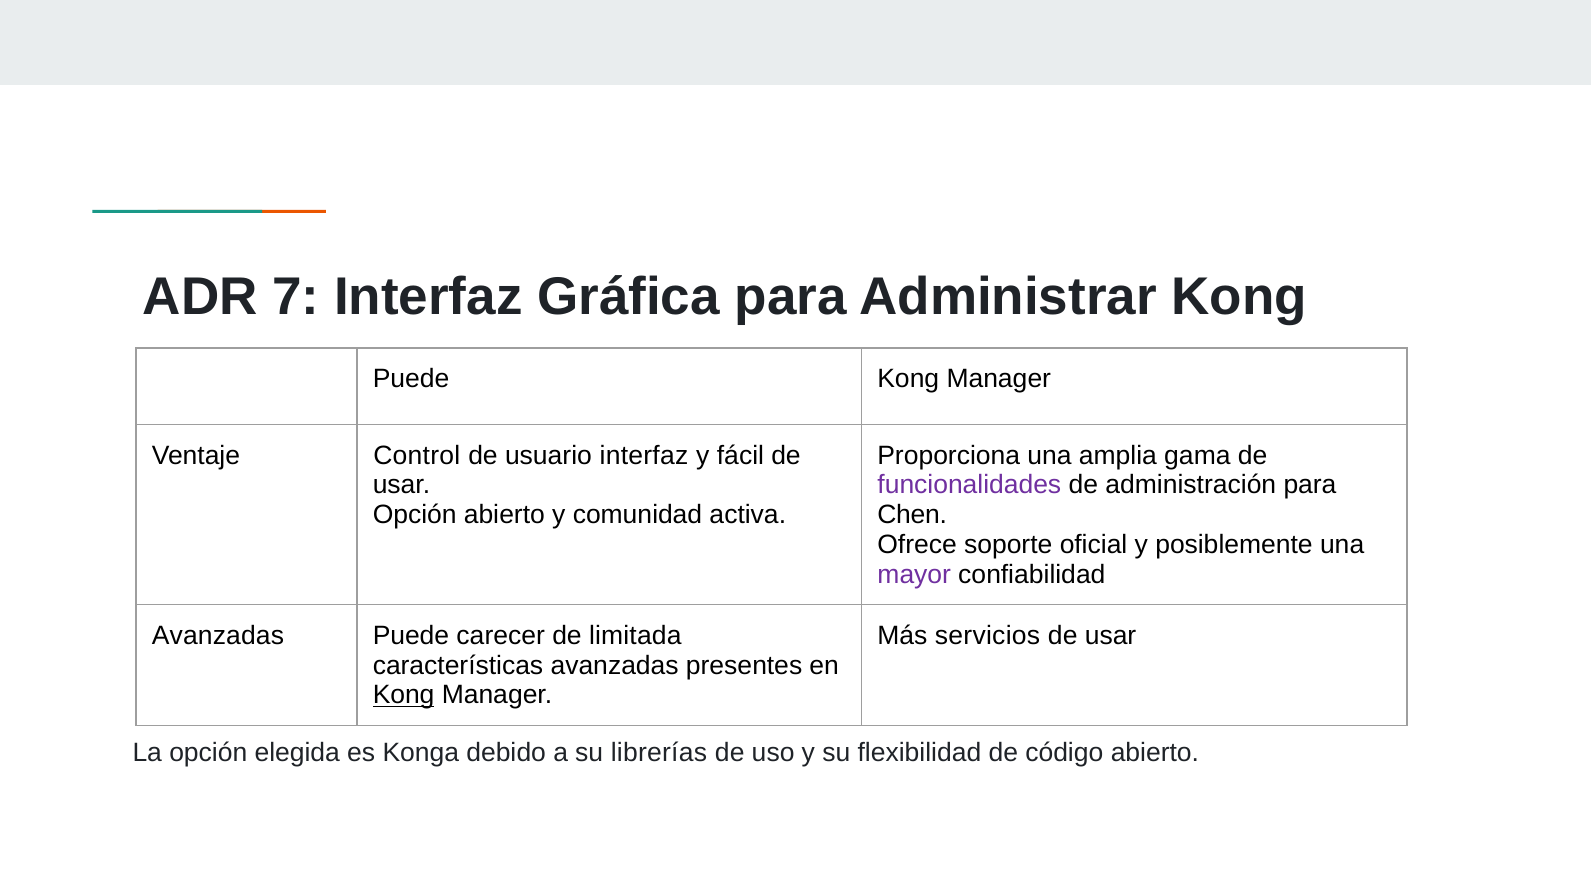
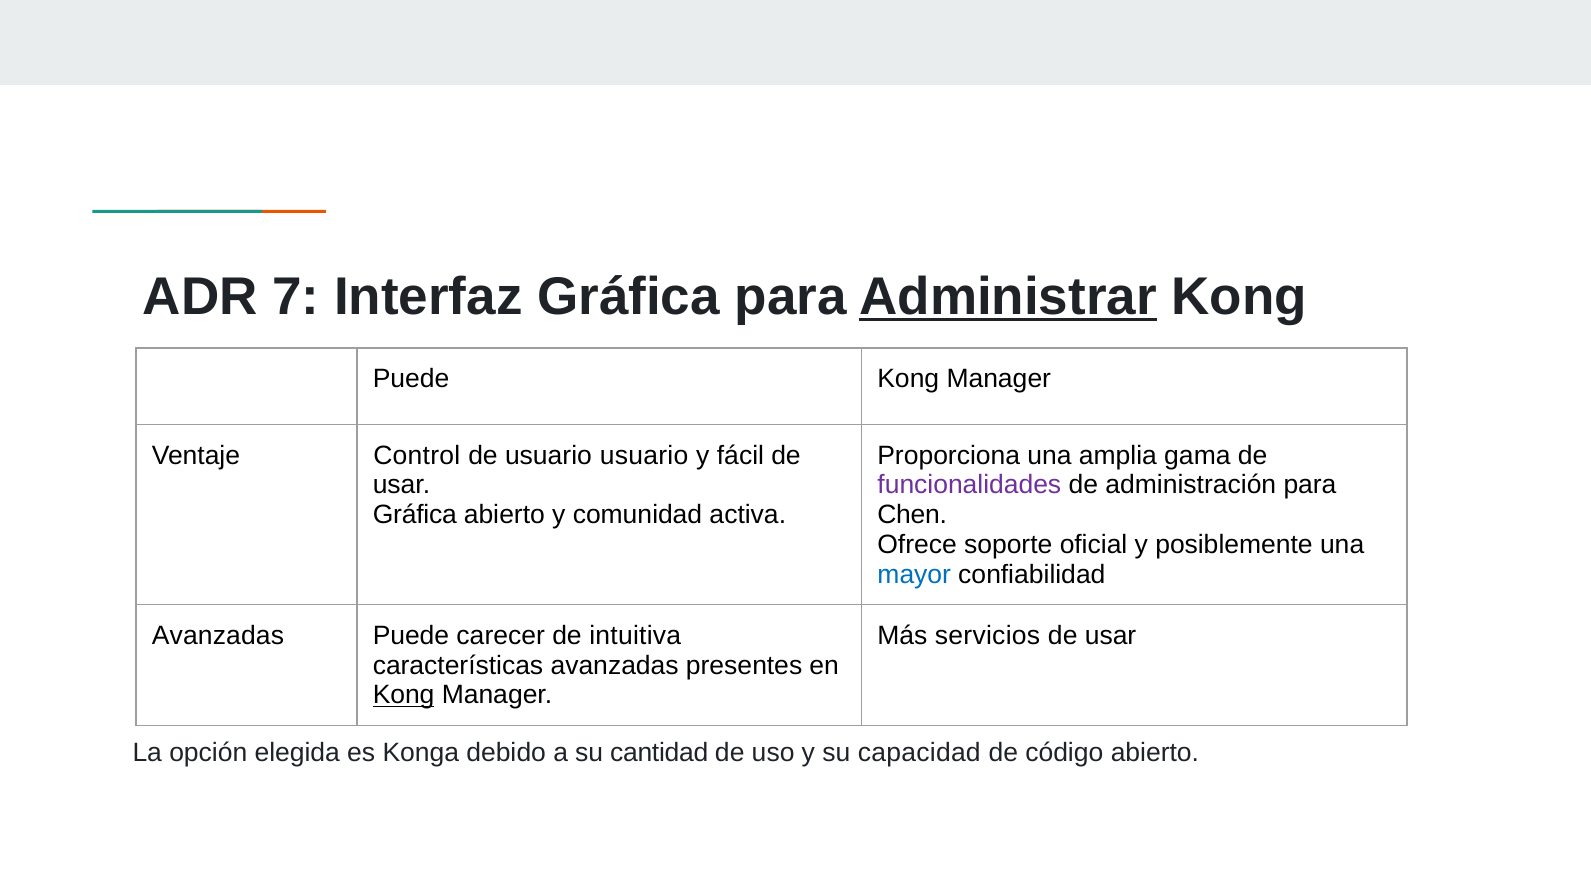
Administrar underline: none -> present (1008, 297)
usuario interfaz: interfaz -> usuario (644, 456)
Opción: Opción -> Gráfica (415, 515)
mayor colour: purple -> blue (914, 574)
limitada: limitada -> intuitiva (635, 636)
librerías: librerías -> cantidad (659, 752)
flexibilidad: flexibilidad -> capacidad (919, 752)
